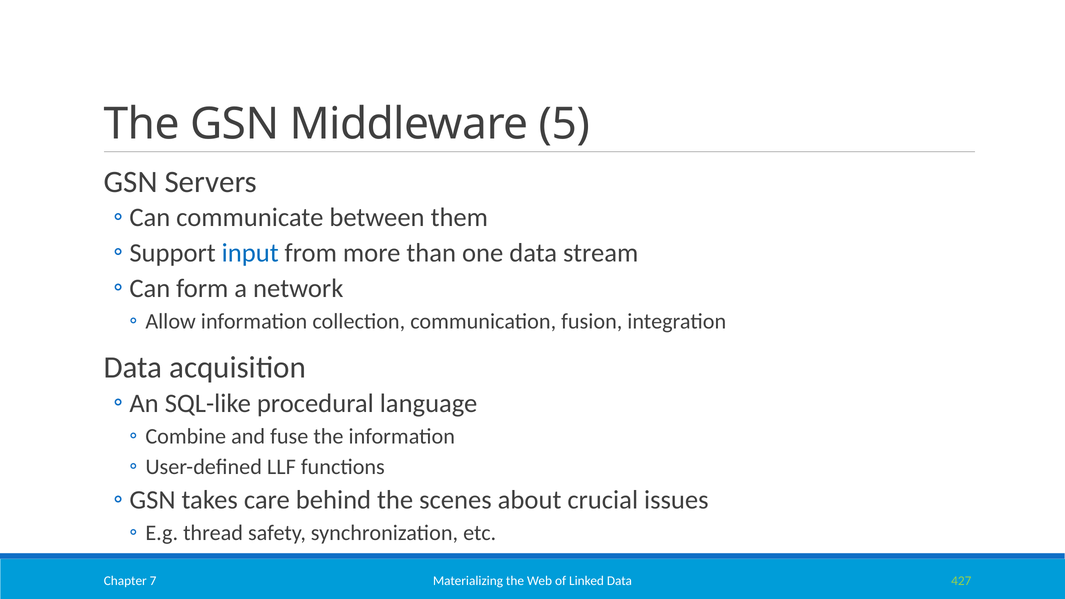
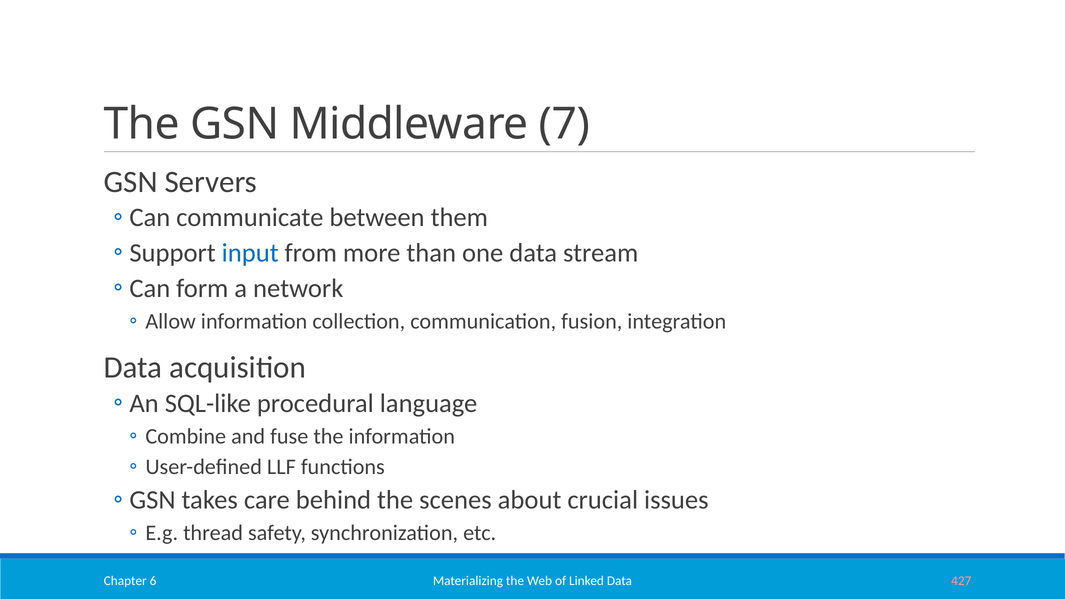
5: 5 -> 7 (564, 124)
427 colour: light green -> pink (961, 581)
7: 7 -> 6 (153, 581)
